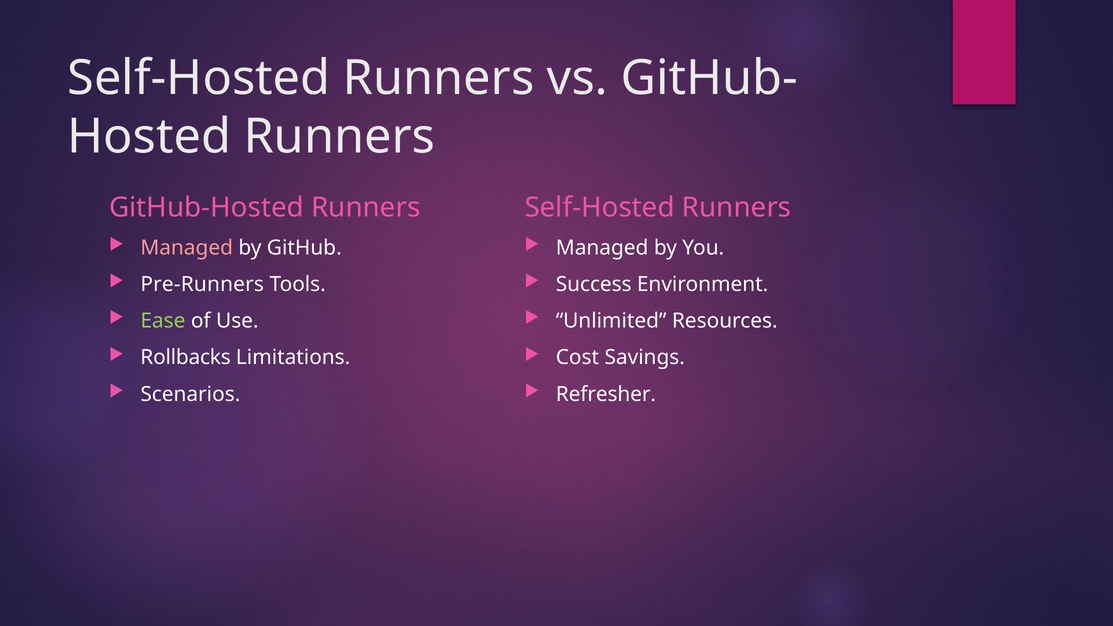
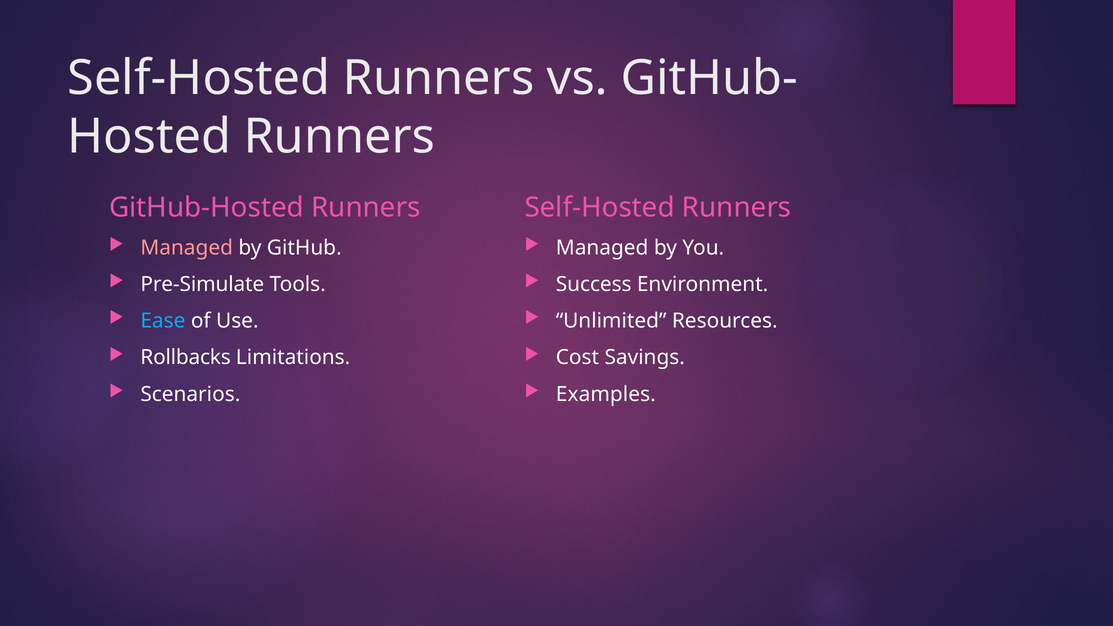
Pre-Runners: Pre-Runners -> Pre-Simulate (202, 284)
Ease colour: light green -> light blue (163, 321)
Refresher: Refresher -> Examples (606, 394)
